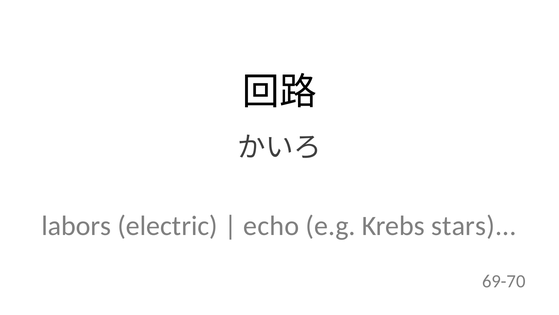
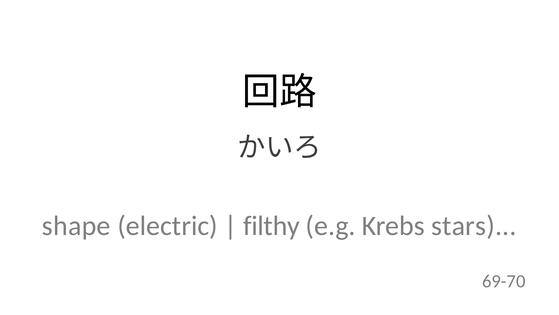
labors: labors -> shape (76, 226)
echo: echo -> filthy (271, 226)
